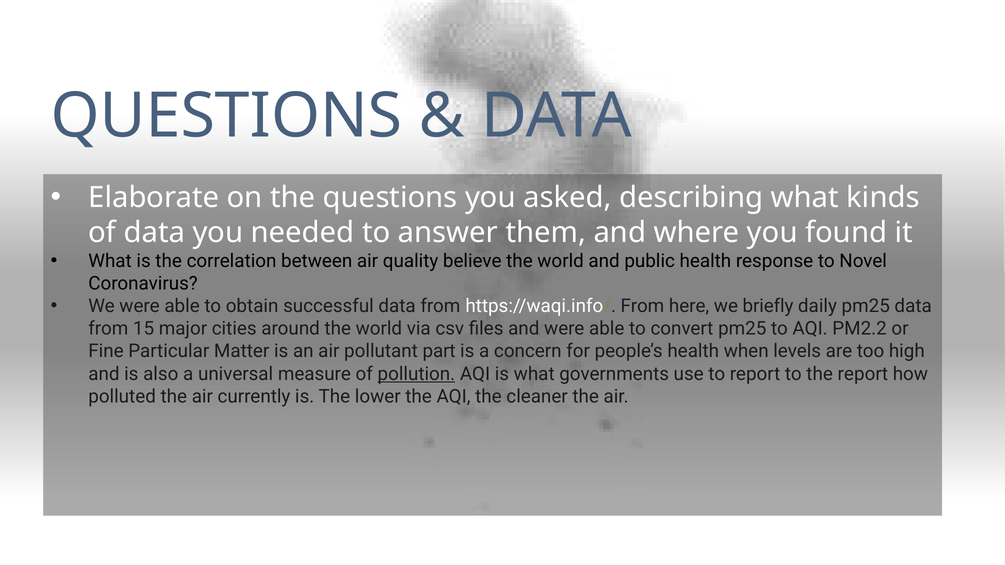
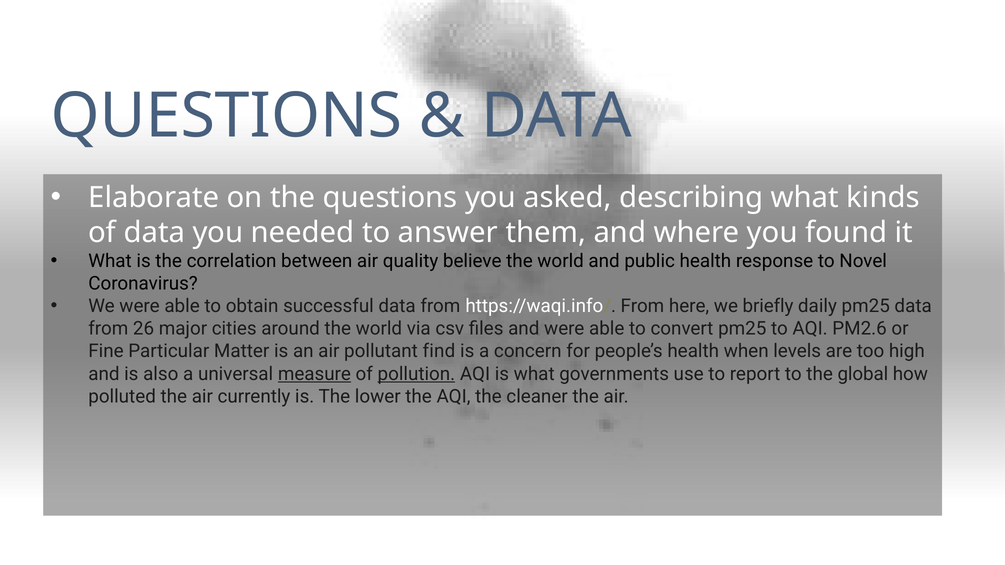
15: 15 -> 26 (144, 329)
PM2.2: PM2.2 -> PM2.6 (860, 329)
part: part -> find (439, 351)
measure underline: none -> present (314, 374)
the report: report -> global (863, 374)
